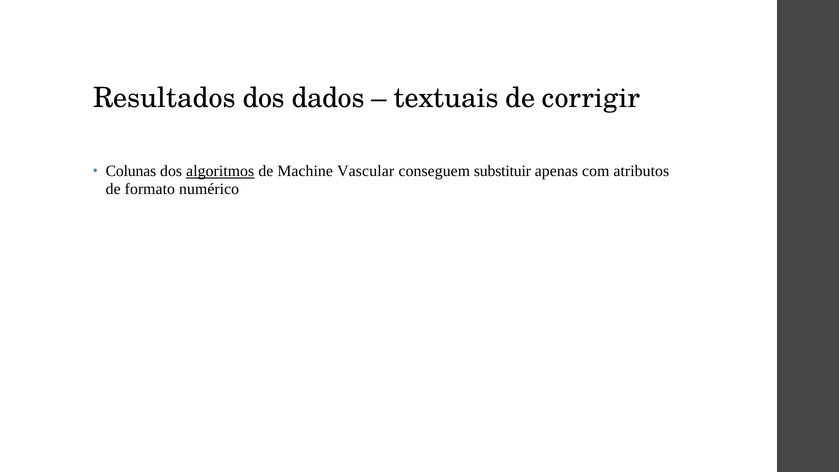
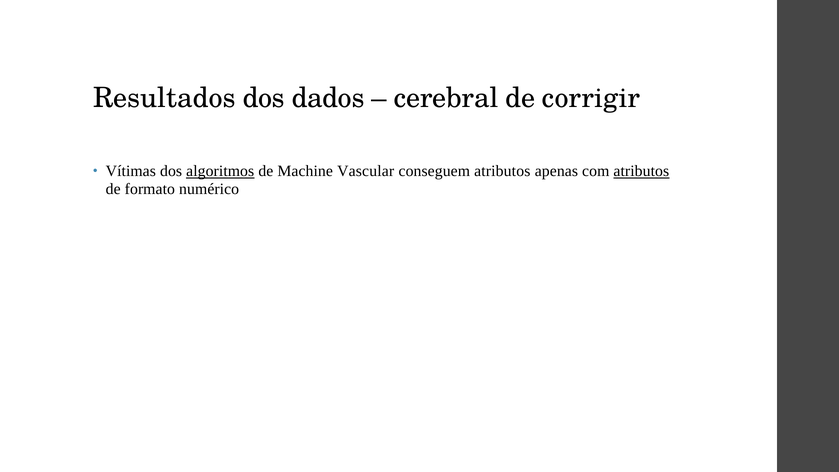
textuais: textuais -> cerebral (446, 98)
Colunas: Colunas -> Vítimas (131, 171)
conseguem substituir: substituir -> atributos (502, 171)
atributos underline: none -> present (641, 171)
